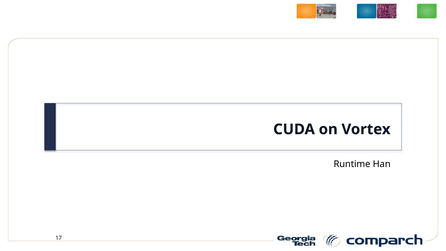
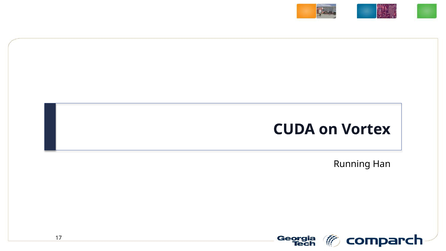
Runtime: Runtime -> Running (352, 164)
